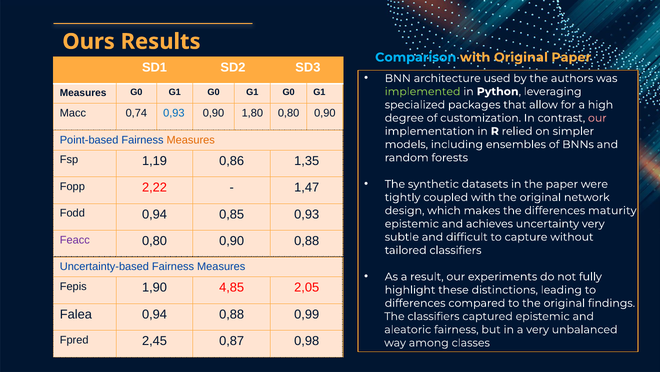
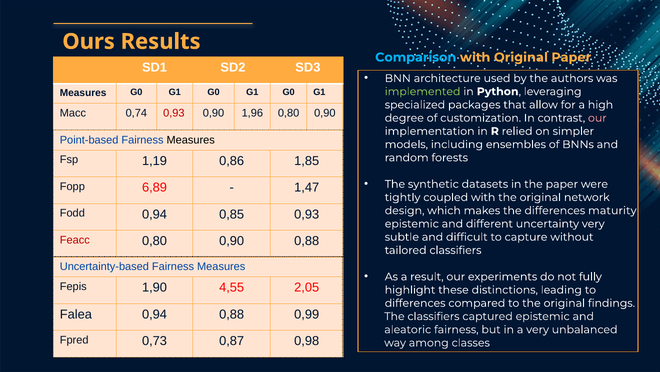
0,93 colour: blue -> red (174, 113)
1,80: 1,80 -> 1,96 (252, 113)
Measures colour: orange -> black (191, 140)
1,35: 1,35 -> 1,85 (307, 161)
2,22: 2,22 -> 6,89 (154, 187)
achieves: achieves -> different (489, 223)
Feacc colour: purple -> red (75, 240)
4,85: 4,85 -> 4,55 (232, 287)
2,45: 2,45 -> 0,73 (154, 340)
